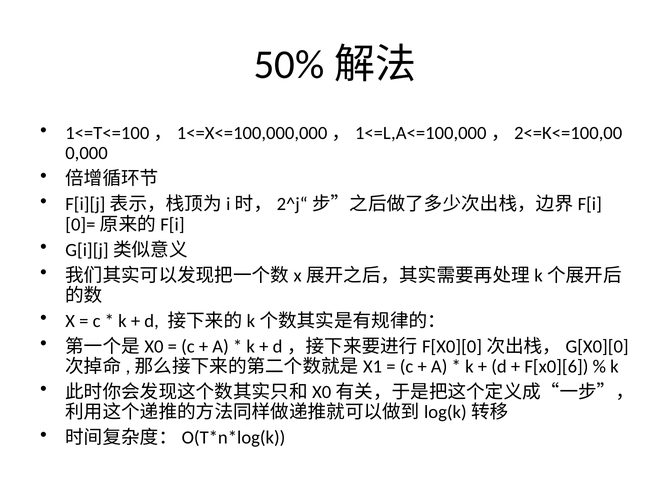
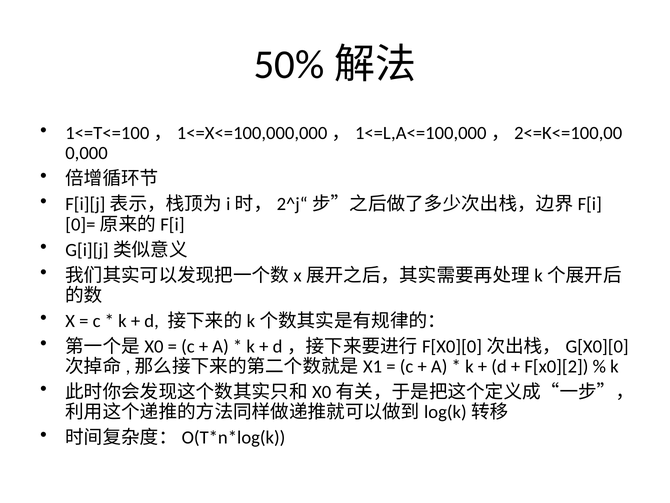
F[x0][6: F[x0][6 -> F[x0][2 (556, 366)
